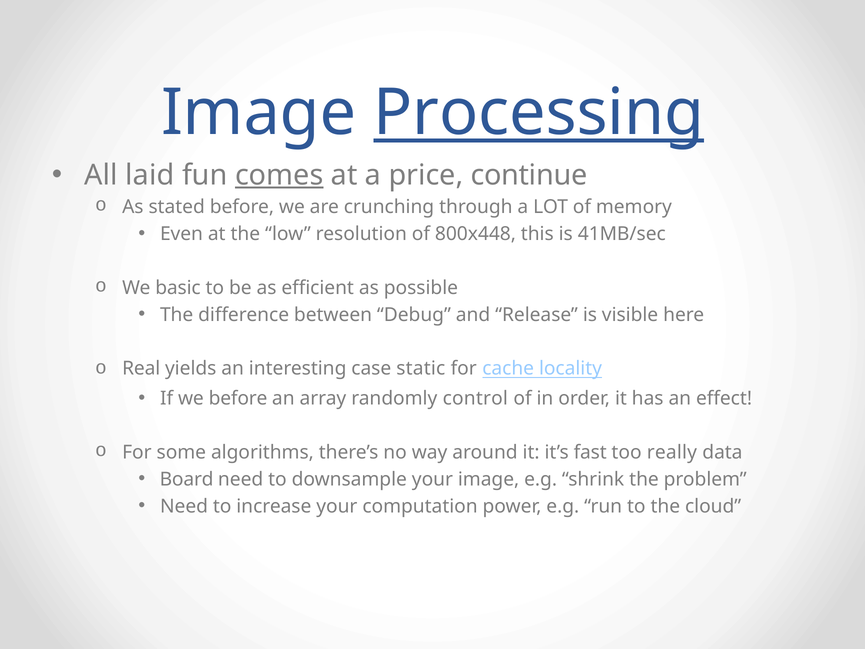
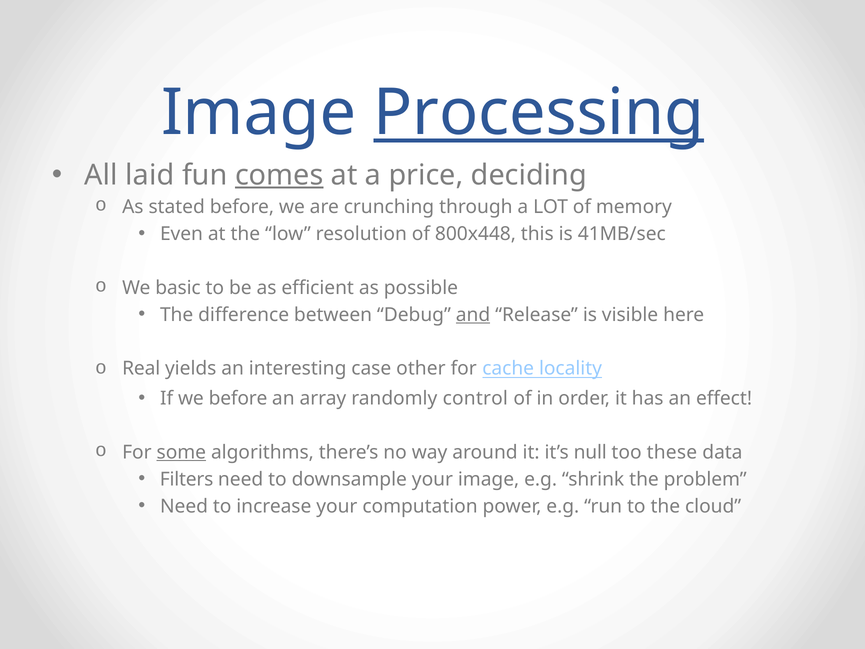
continue: continue -> deciding (529, 175)
and underline: none -> present (473, 315)
static: static -> other (421, 368)
some underline: none -> present (181, 452)
fast: fast -> null (590, 452)
really: really -> these (672, 452)
Board: Board -> Filters (187, 479)
